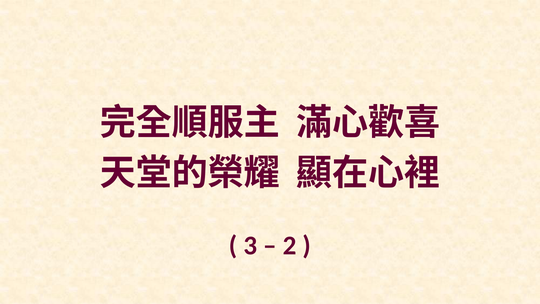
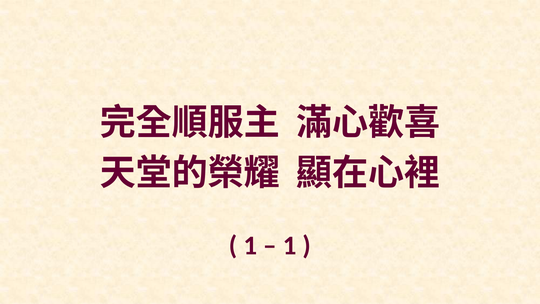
3: 3 -> 1 (250, 245)
2: 2 -> 1 (290, 245)
